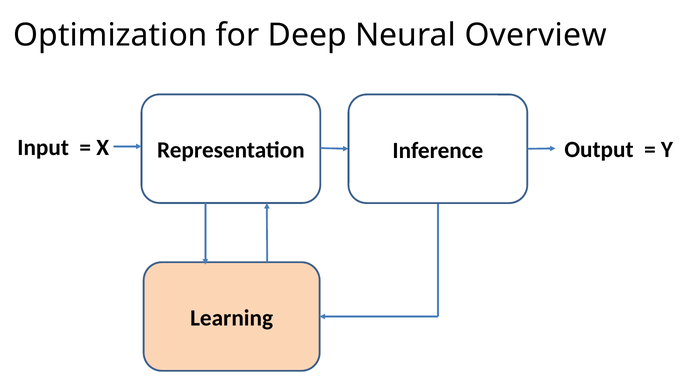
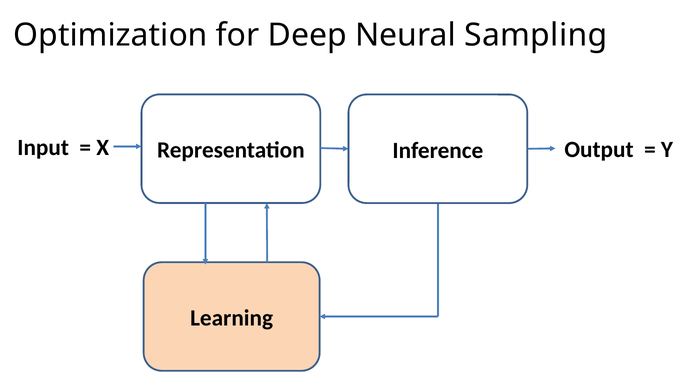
Overview: Overview -> Sampling (536, 35)
